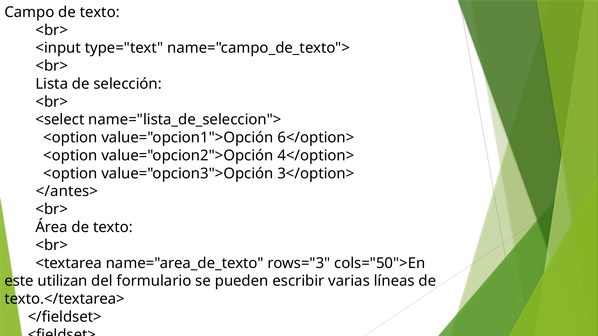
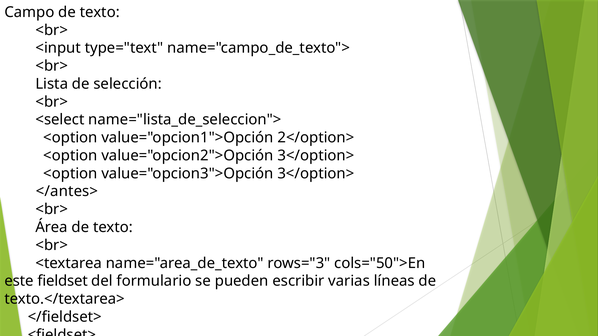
6</option>: 6</option> -> 2</option> (316, 138)
value="opcion2">Opción 4</option>: 4</option> -> 3</option> (316, 156)
utilizan: utilizan -> fieldset (63, 281)
